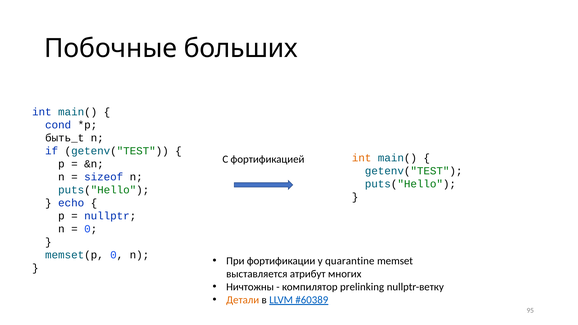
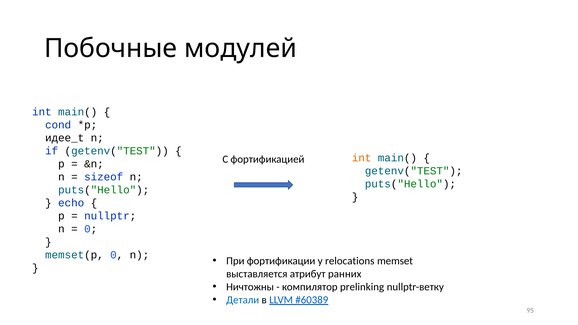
больших: больших -> модулей (241, 49)
быть_t: быть_t -> идее_t (65, 138)
quarantine: quarantine -> relocations (350, 261)
многих: многих -> ранних (345, 274)
Детали colour: orange -> blue (243, 300)
